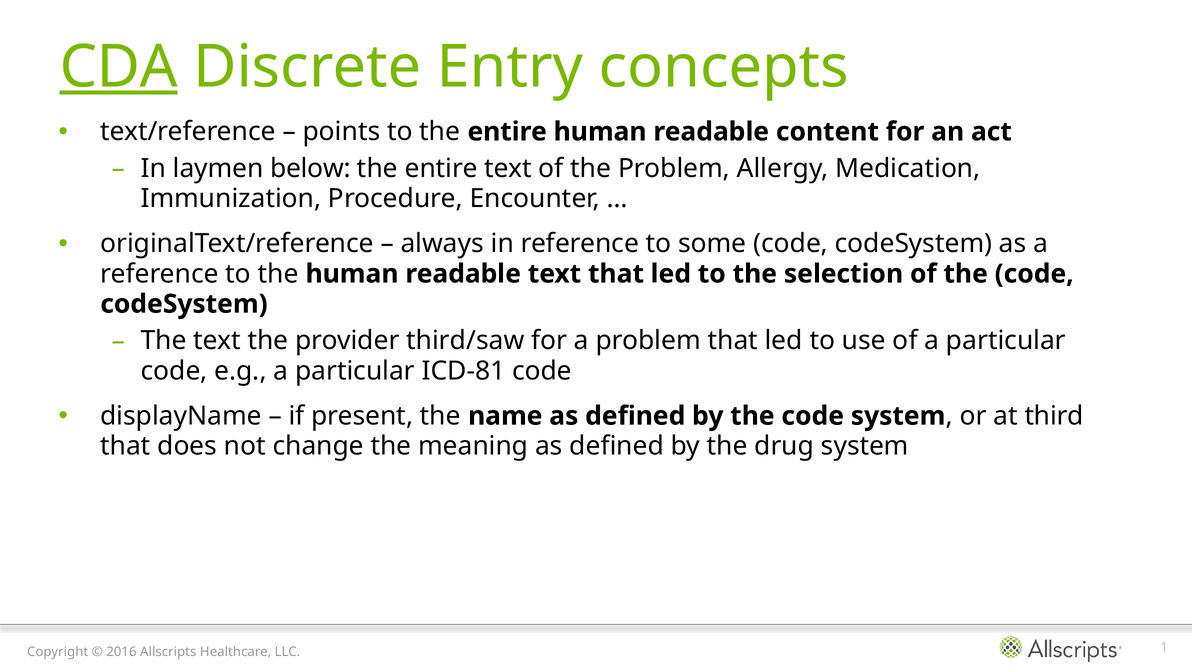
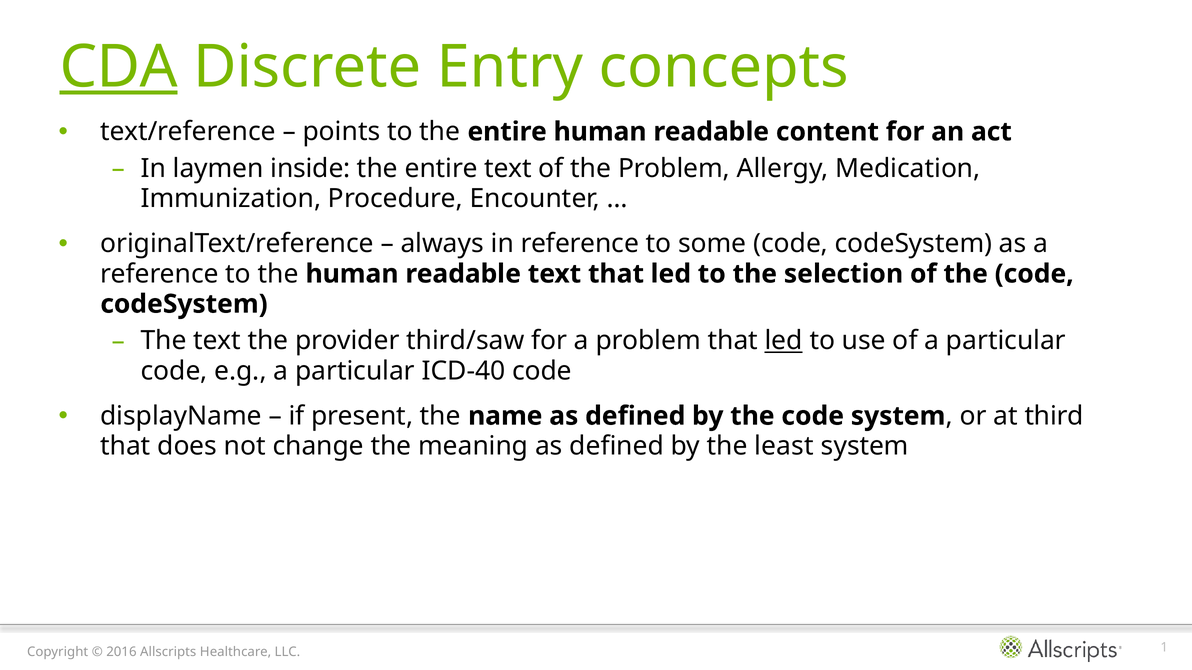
below: below -> inside (310, 169)
led underline: none -> present (784, 341)
ICD-81: ICD-81 -> ICD-40 (463, 371)
drug: drug -> least (784, 446)
